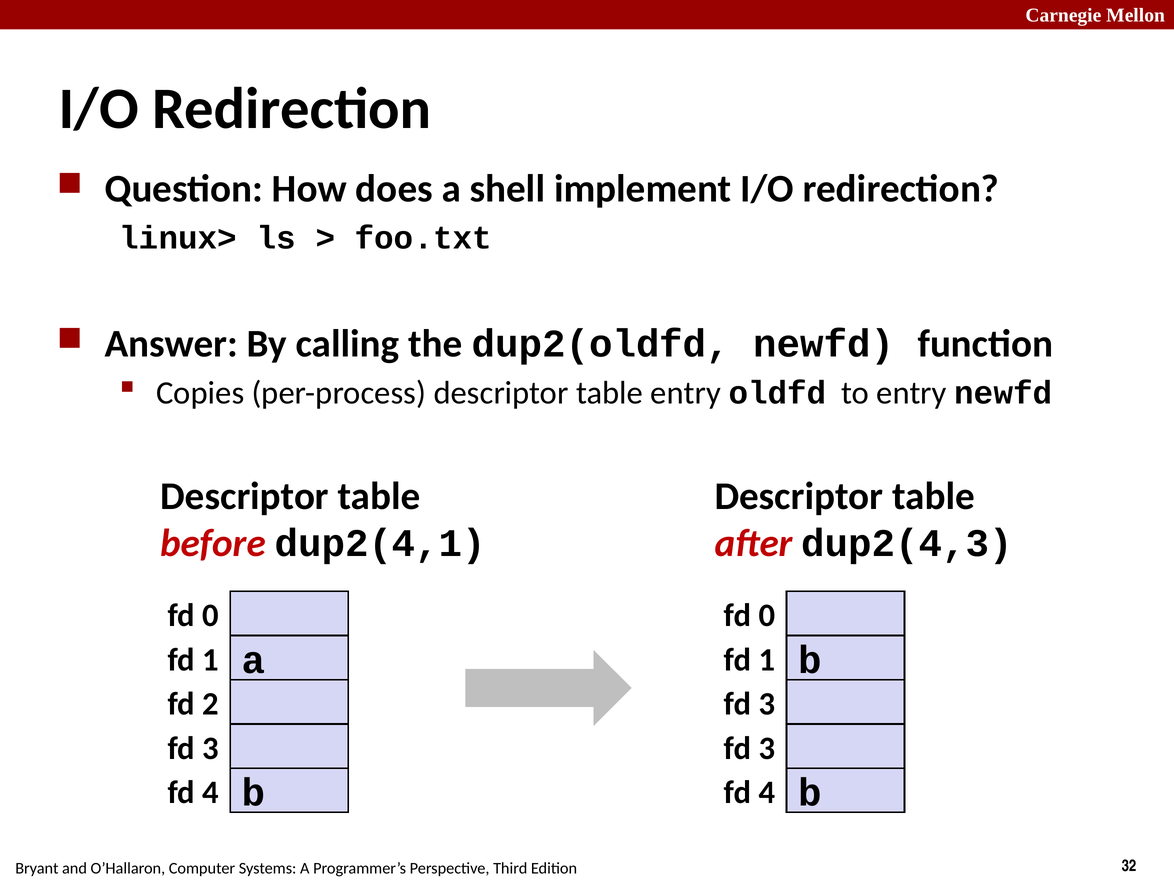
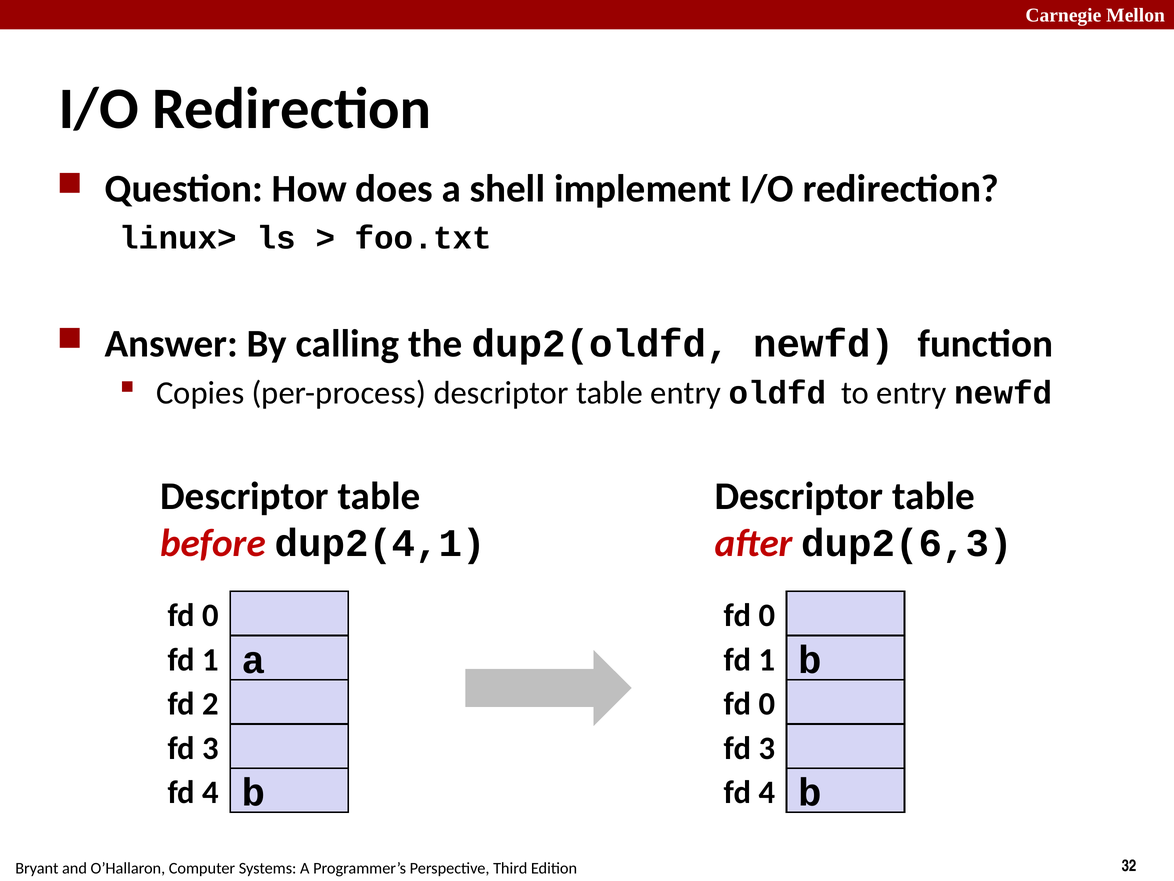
dup2(4,3: dup2(4,3 -> dup2(6,3 (907, 543)
3: 3 -> 0 (767, 704)
